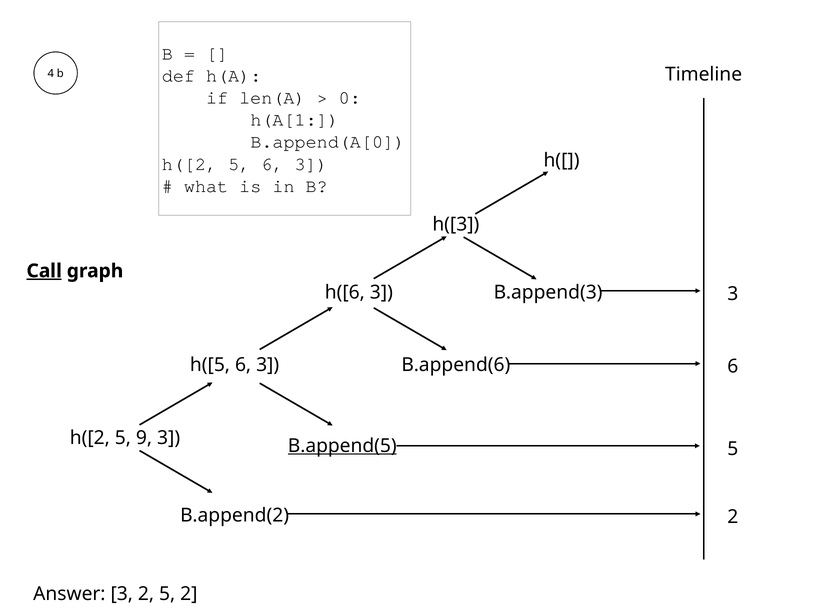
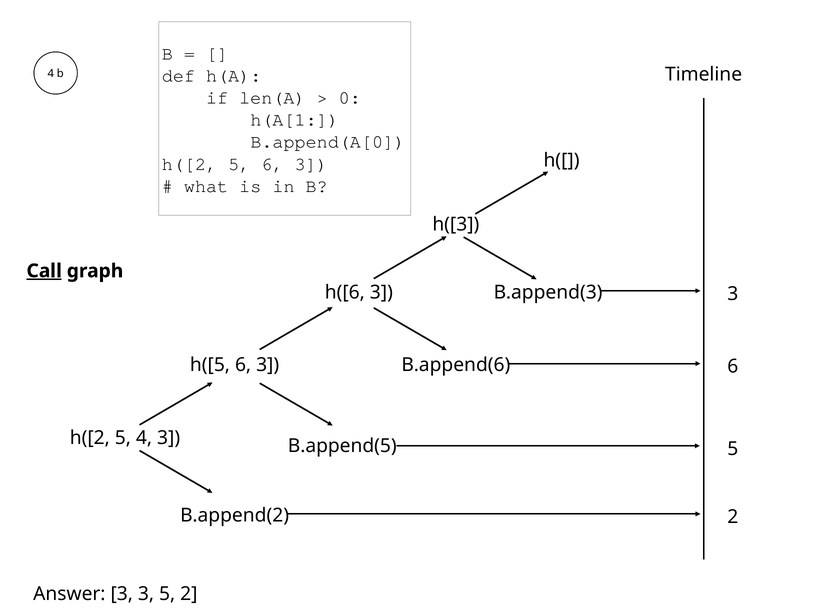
5 9: 9 -> 4 (144, 438)
B.append(5 underline: present -> none (342, 446)
3 2: 2 -> 3 (146, 594)
